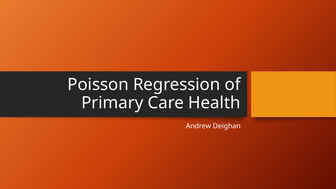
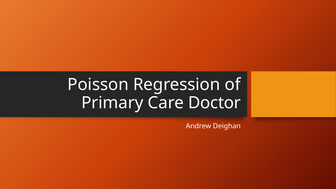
Health: Health -> Doctor (214, 103)
